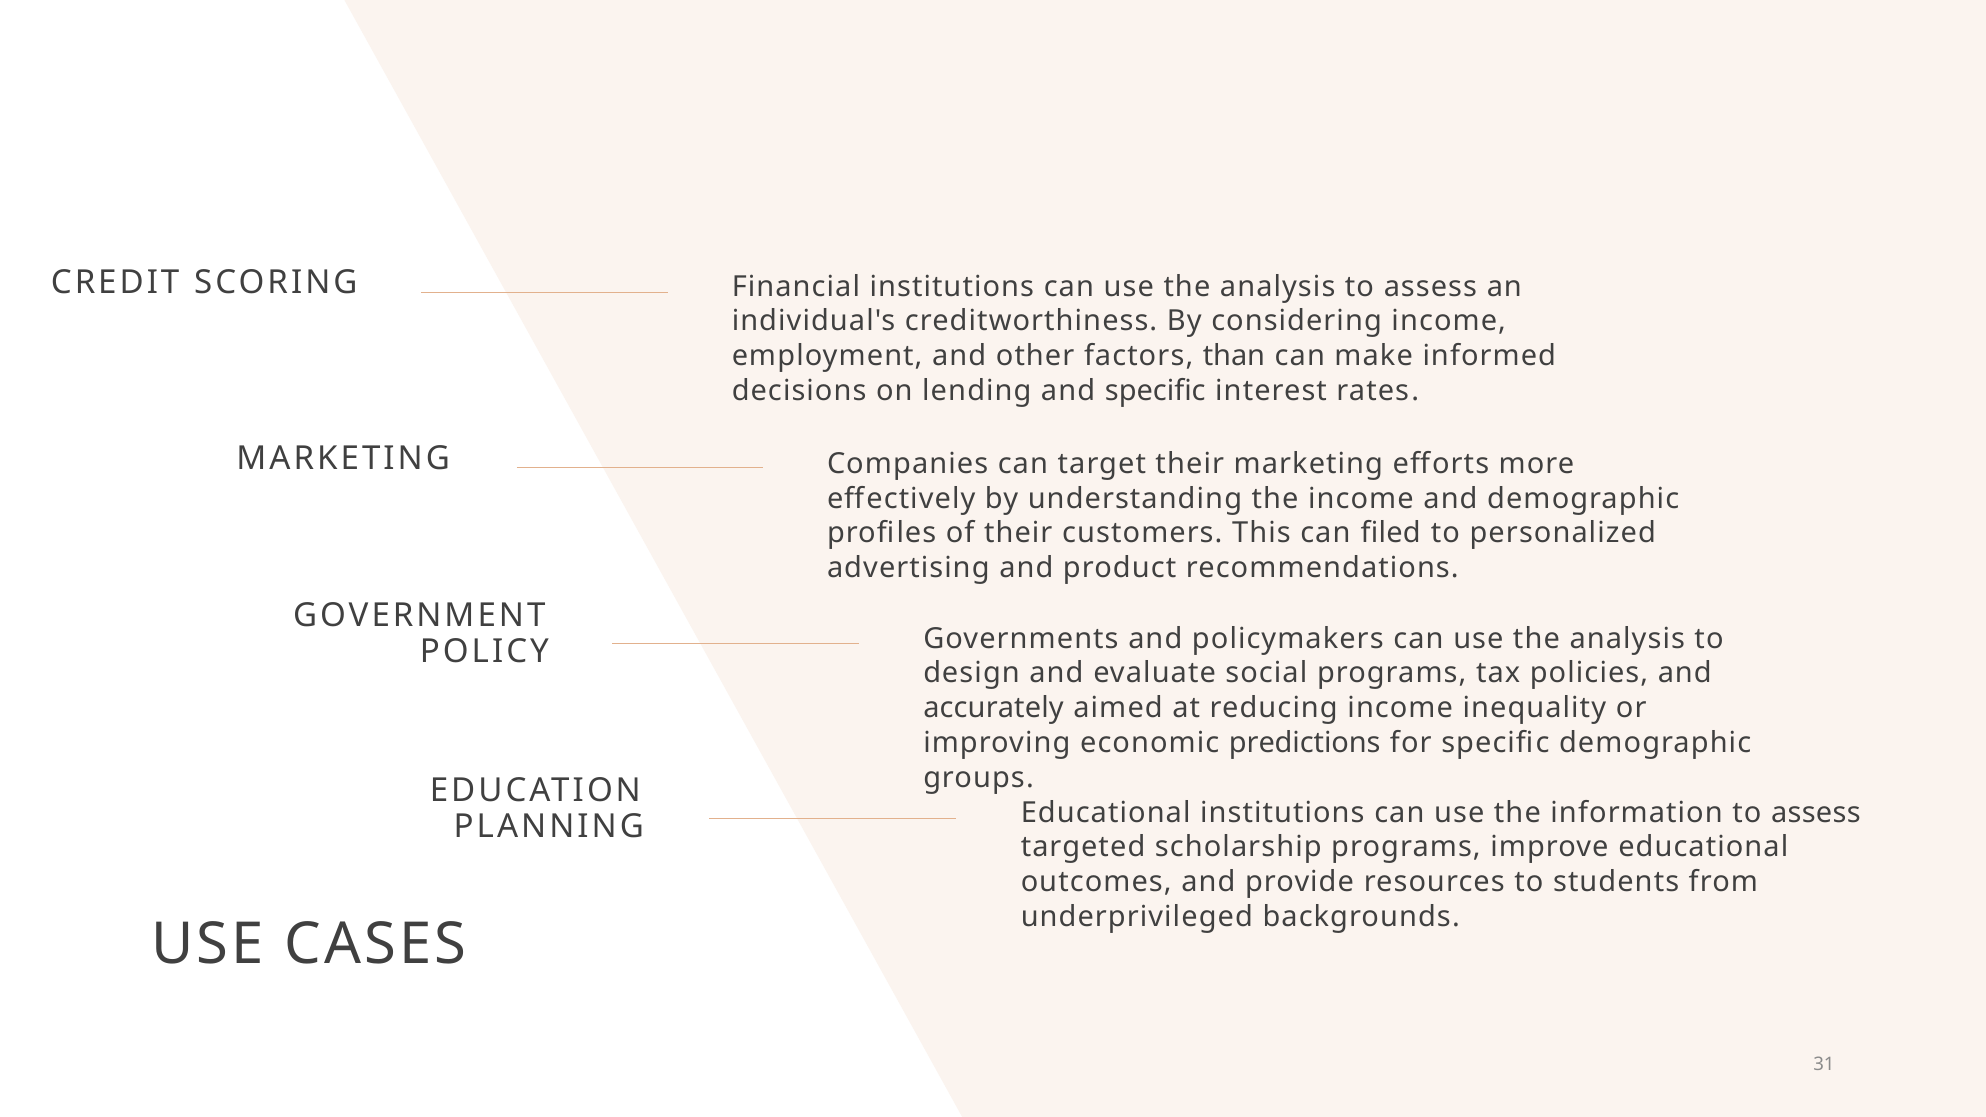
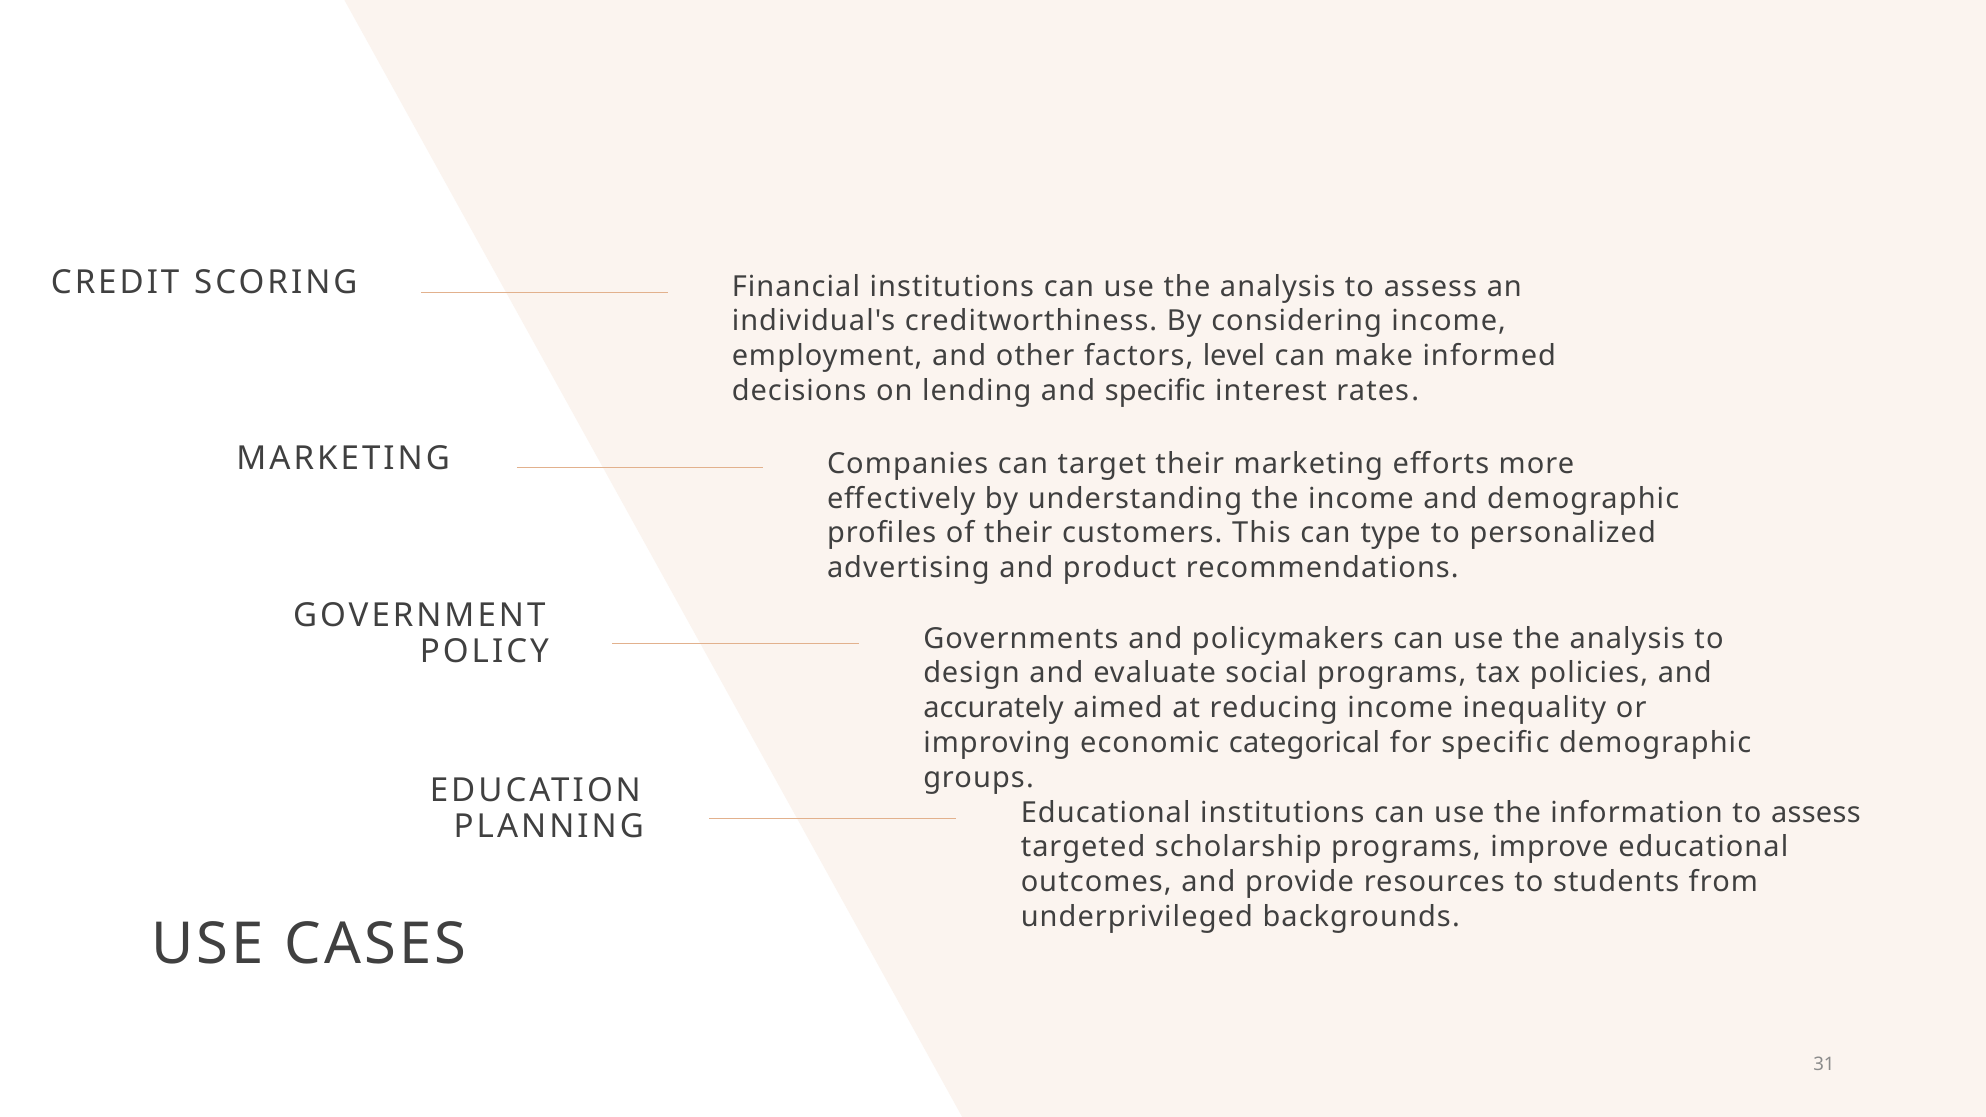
than: than -> level (1234, 356)
filed: filed -> type (1391, 533)
predictions: predictions -> categorical (1305, 743)
